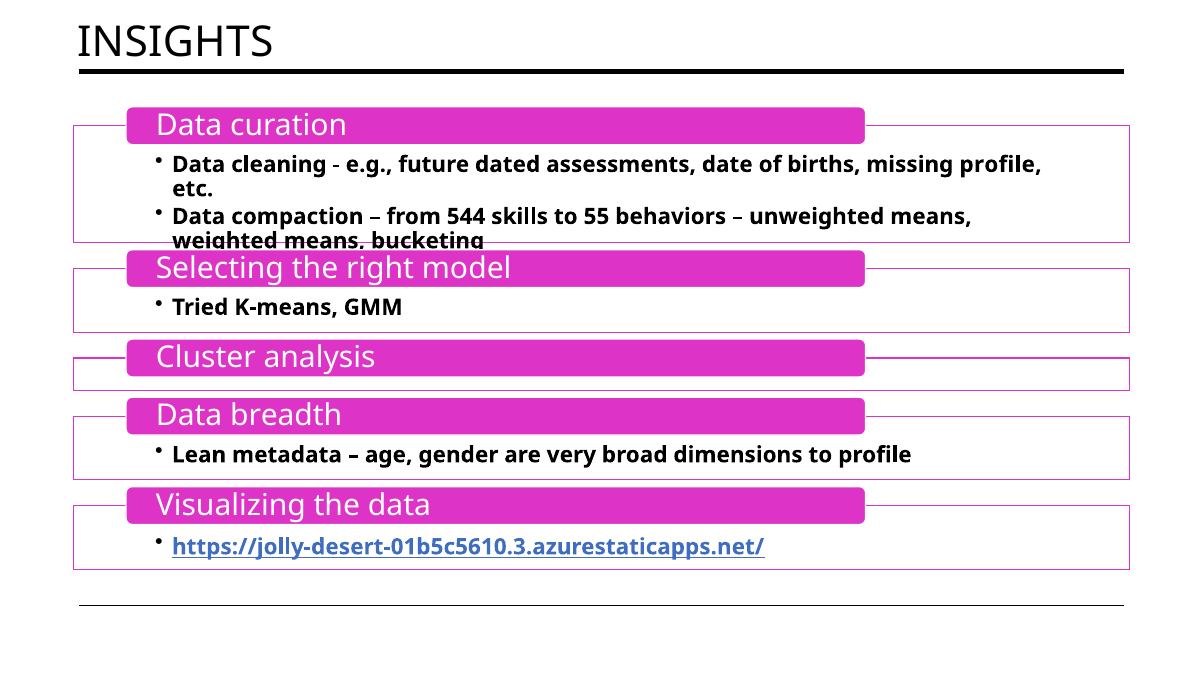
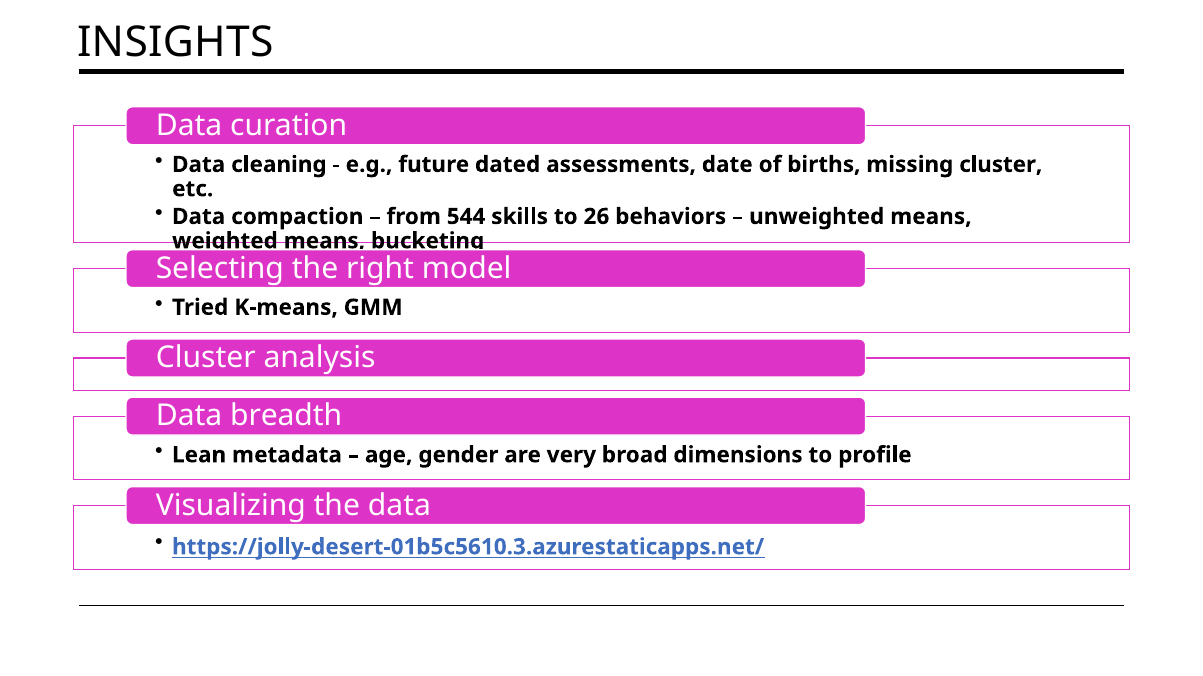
missing profile: profile -> cluster (1001, 165)
55: 55 -> 26 (596, 217)
